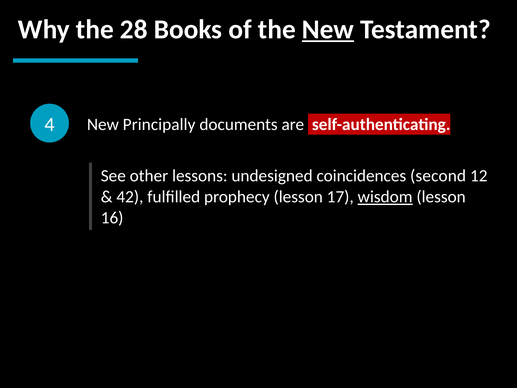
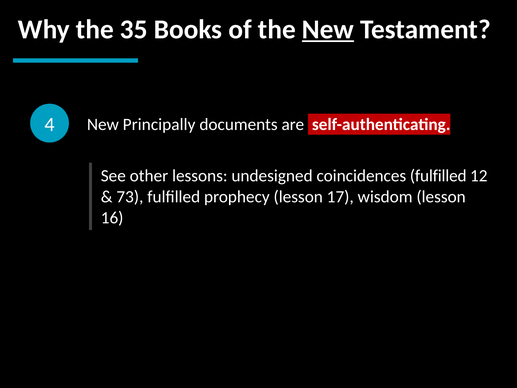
28: 28 -> 35 (134, 29)
coincidences second: second -> fulfilled (438, 176)
42: 42 -> 73 (130, 197)
wisdom underline: present -> none (385, 197)
